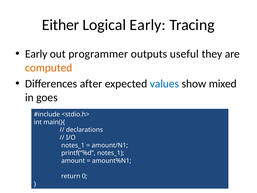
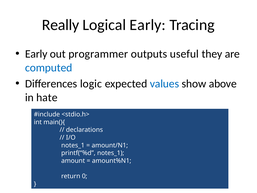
Either: Either -> Really (61, 25)
computed colour: orange -> blue (49, 68)
after: after -> logic (91, 84)
mixed: mixed -> above (223, 84)
goes: goes -> hate (47, 97)
